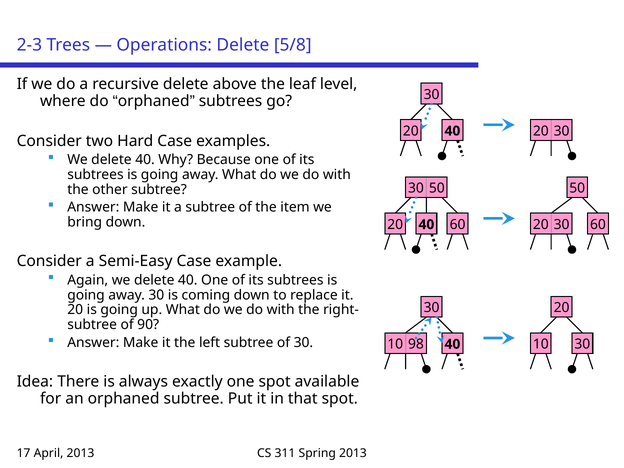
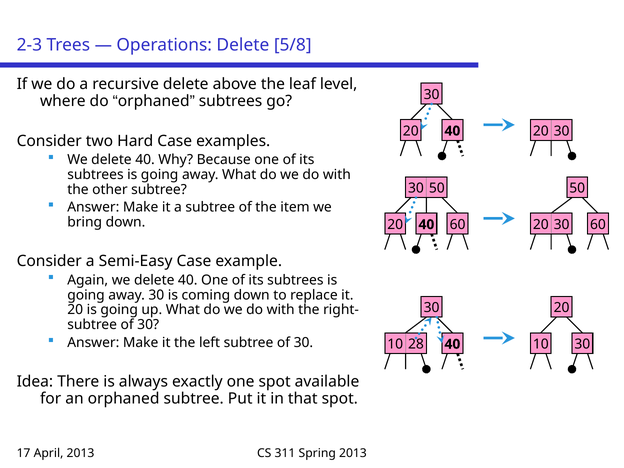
90: 90 -> 30 (148, 325)
98: 98 -> 28 (416, 344)
